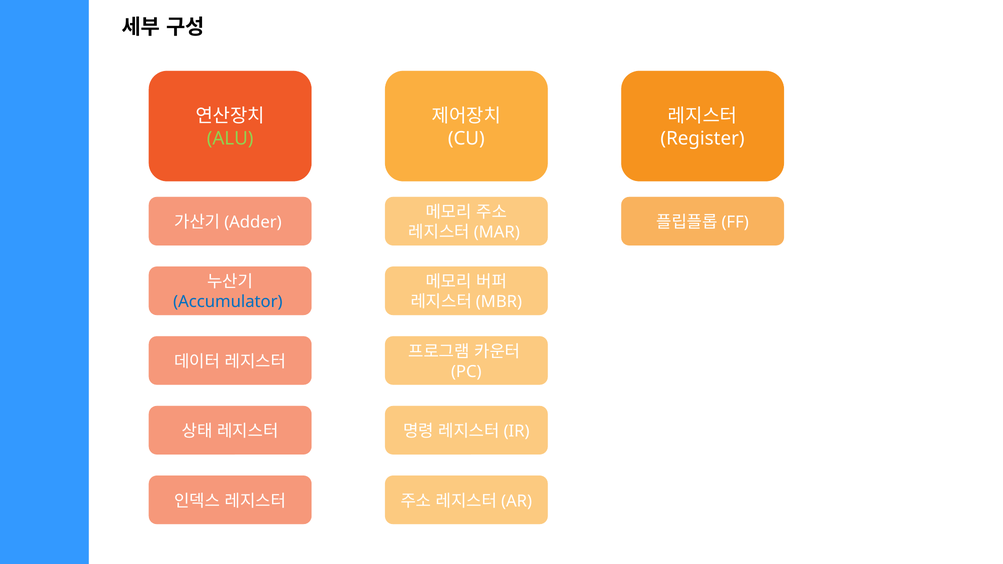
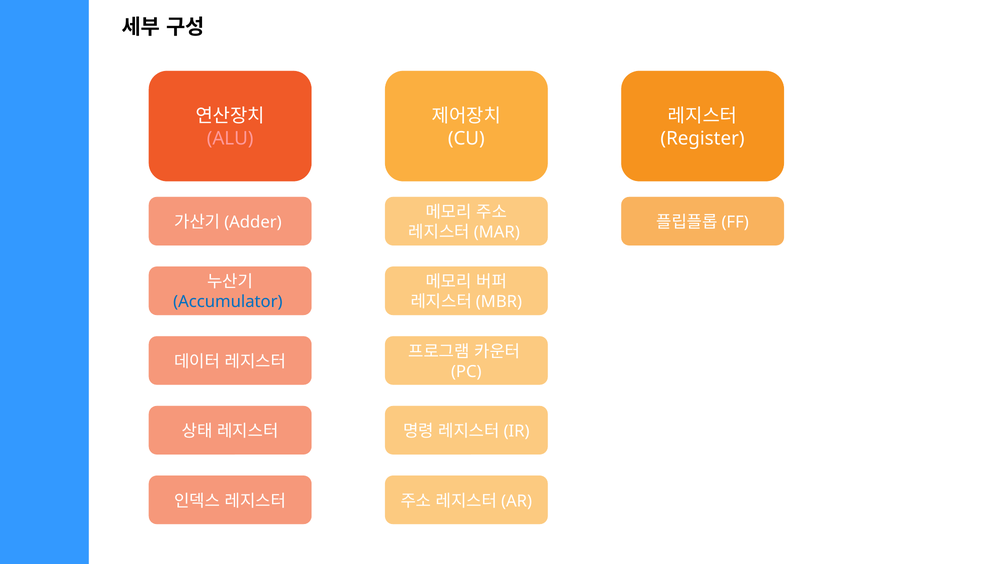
ALU colour: light green -> pink (230, 139)
